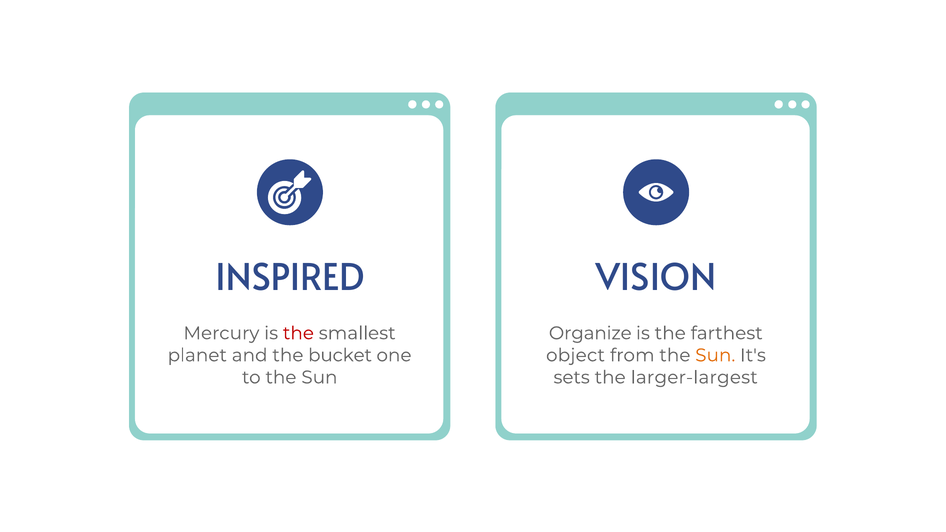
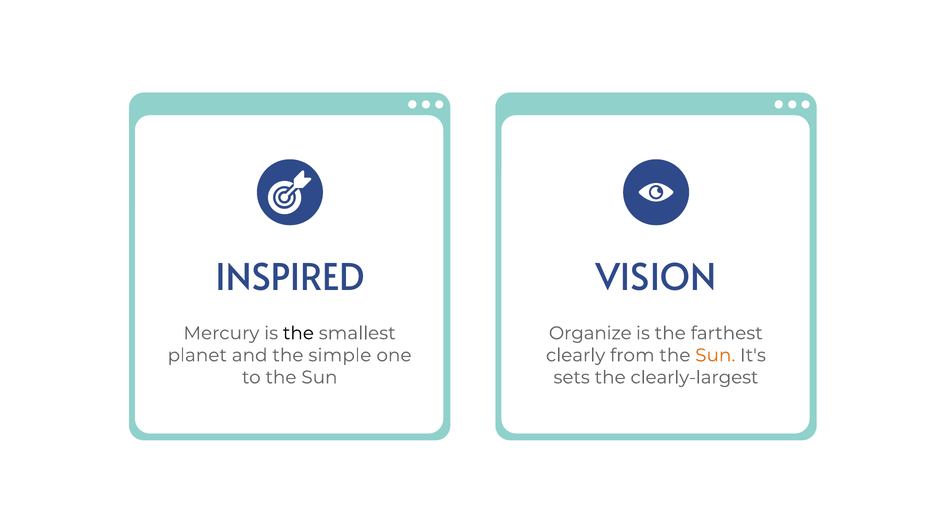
the colour: red -> black (298, 333)
bucket: bucket -> simple (340, 355)
object: object -> clearly (576, 355)
larger-largest: larger-largest -> clearly-largest (694, 377)
